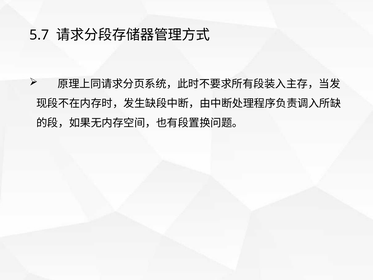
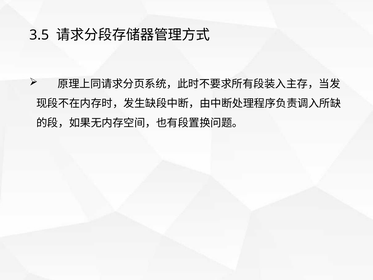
5.7: 5.7 -> 3.5 (39, 35)
